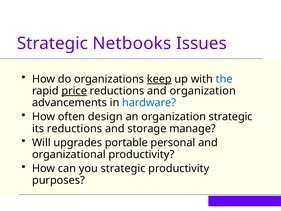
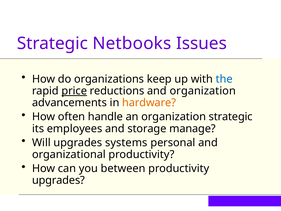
keep underline: present -> none (159, 79)
hardware colour: blue -> orange (149, 103)
design: design -> handle (105, 117)
its reductions: reductions -> employees (75, 128)
portable: portable -> systems (126, 142)
you strategic: strategic -> between (123, 168)
purposes: purposes -> upgrades (58, 180)
